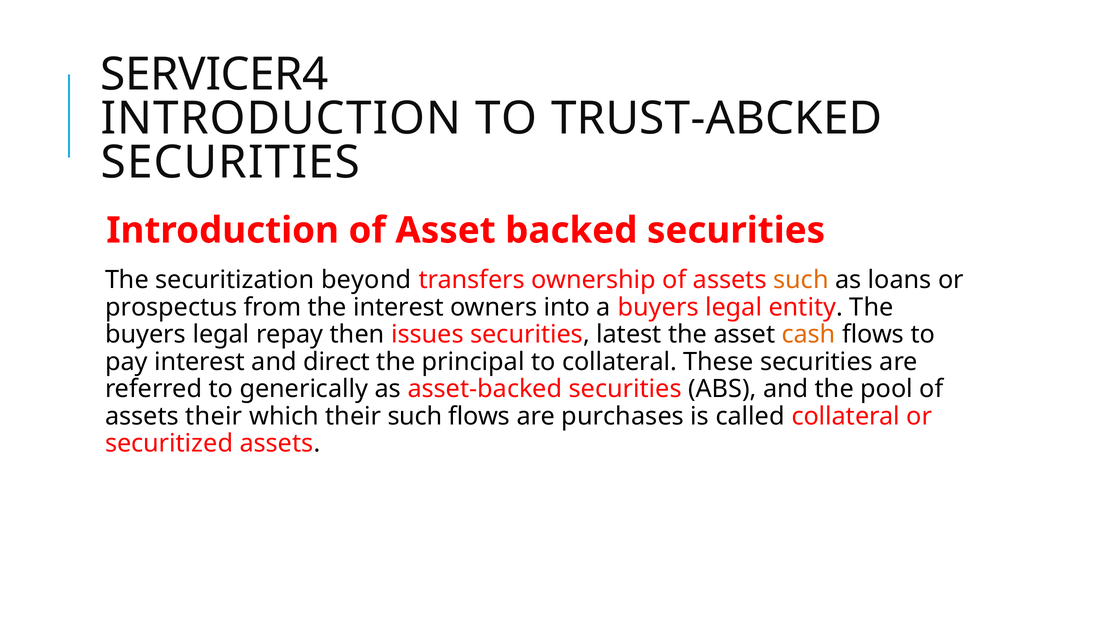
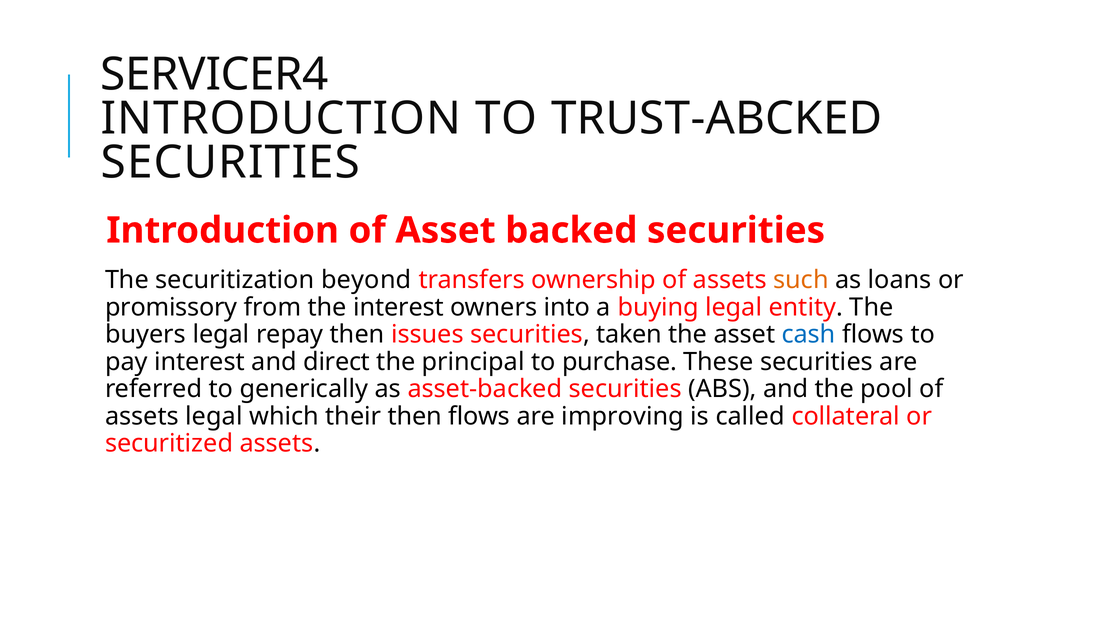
prospectus: prospectus -> promissory (171, 308)
a buyers: buyers -> buying (658, 308)
latest: latest -> taken (629, 335)
cash colour: orange -> blue (809, 335)
to collateral: collateral -> purchase (620, 362)
assets their: their -> legal (214, 417)
their such: such -> then (415, 417)
purchases: purchases -> improving (623, 417)
